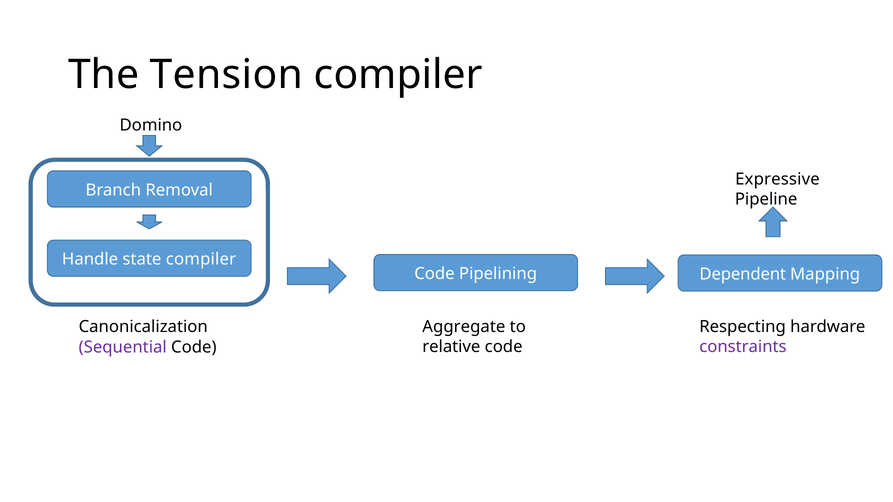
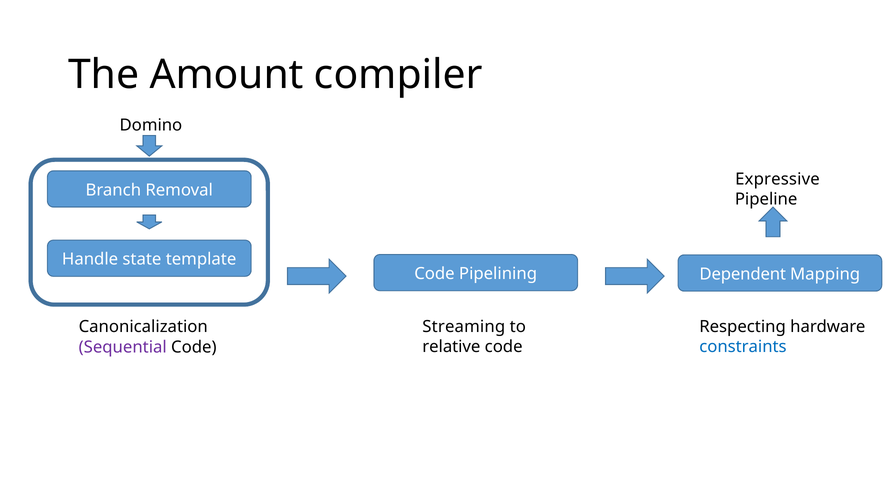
Tension: Tension -> Amount (227, 75)
state compiler: compiler -> template (201, 260)
Aggregate: Aggregate -> Streaming (464, 327)
constraints colour: purple -> blue (743, 347)
